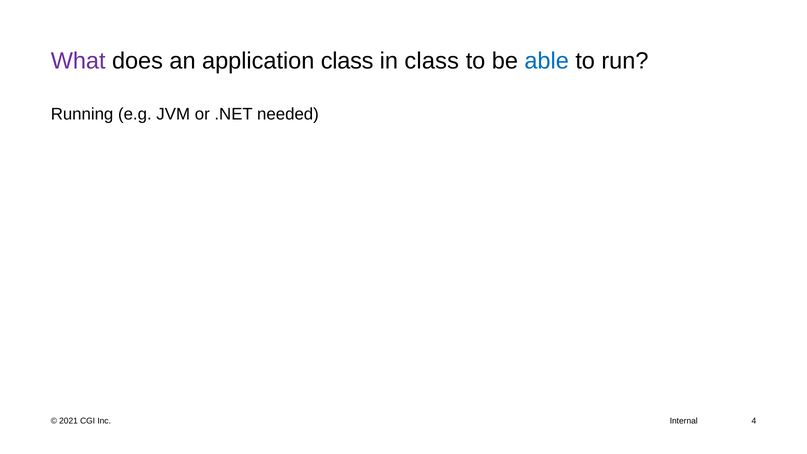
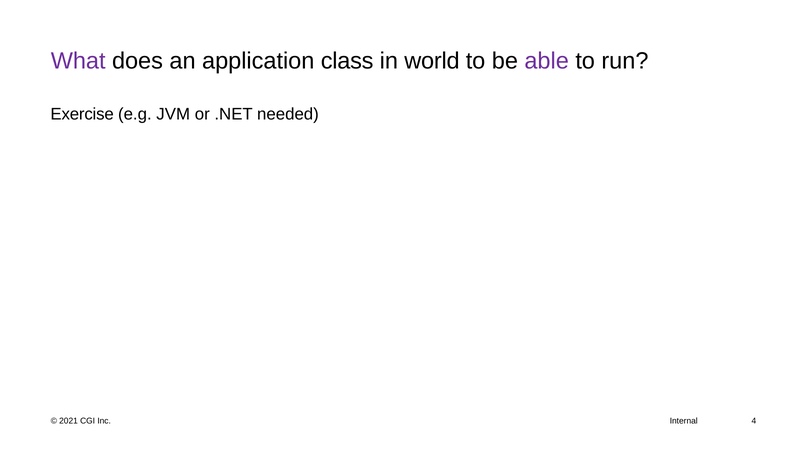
in class: class -> world (432, 61)
able colour: blue -> purple (547, 61)
Running: Running -> Exercise (82, 114)
